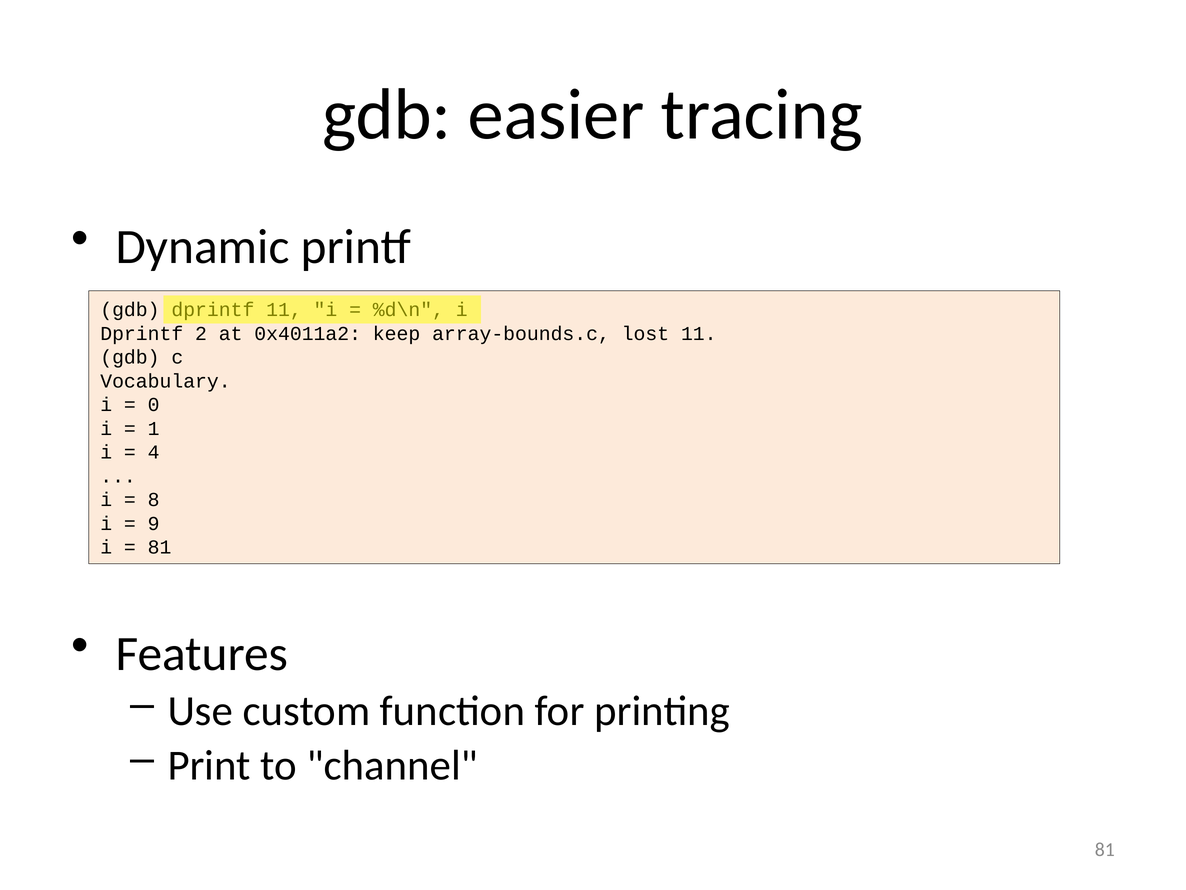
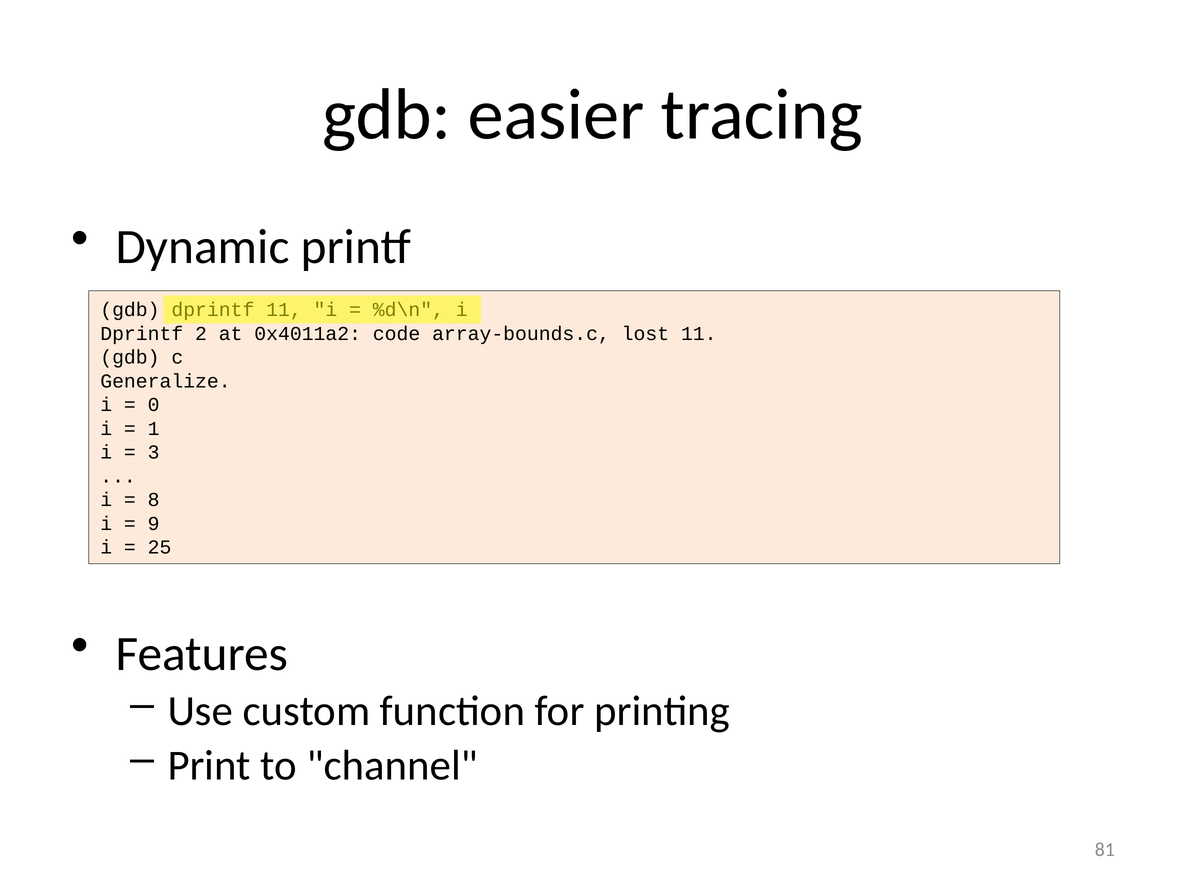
keep: keep -> code (397, 333)
Vocabulary: Vocabulary -> Generalize (165, 381)
4: 4 -> 3 (154, 452)
81: 81 -> 25 (160, 547)
